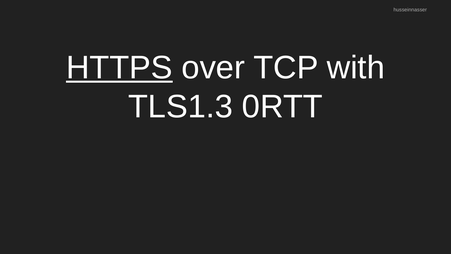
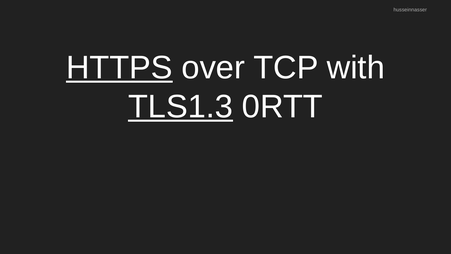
TLS1.3 underline: none -> present (181, 107)
